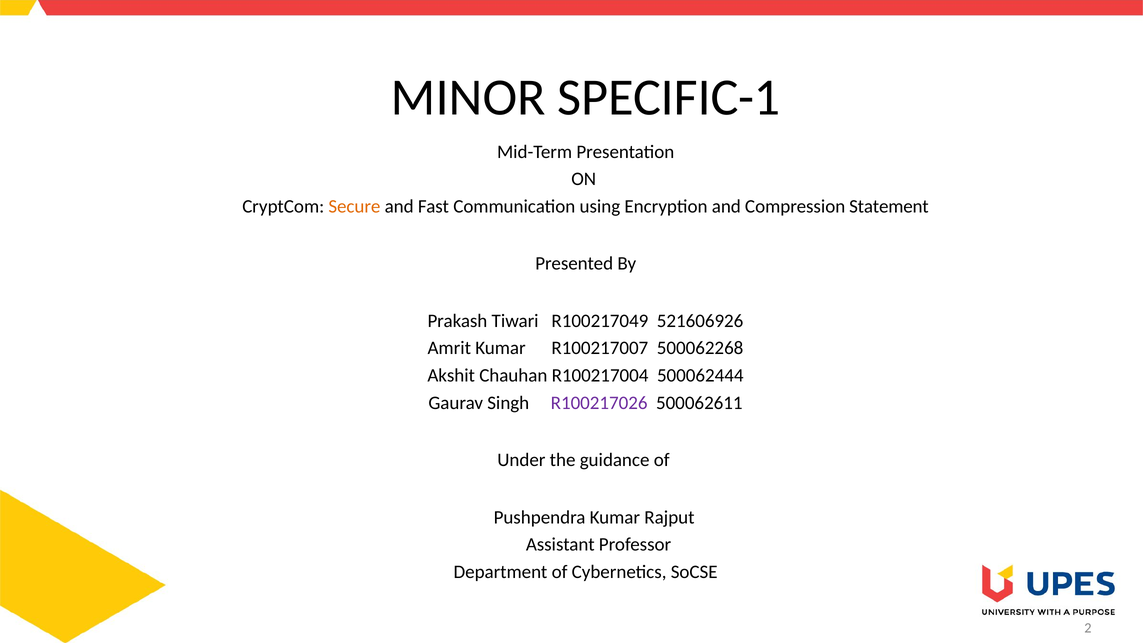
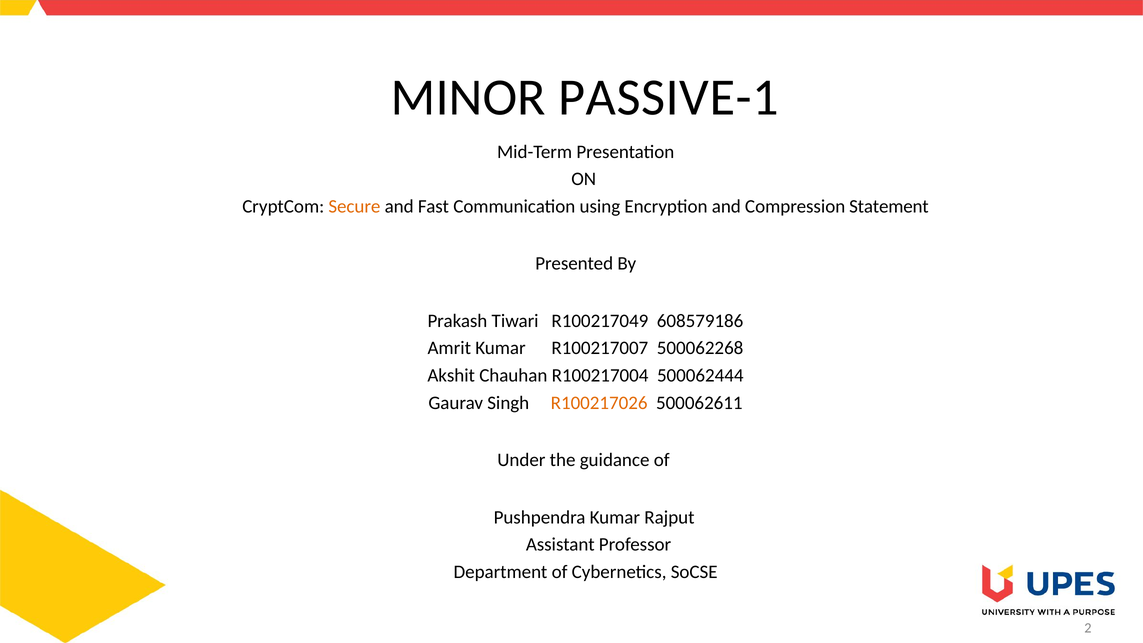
SPECIFIC-1: SPECIFIC-1 -> PASSIVE-1 (669, 97)
521606926: 521606926 -> 608579186 (700, 321)
R100217026 colour: purple -> orange (599, 403)
